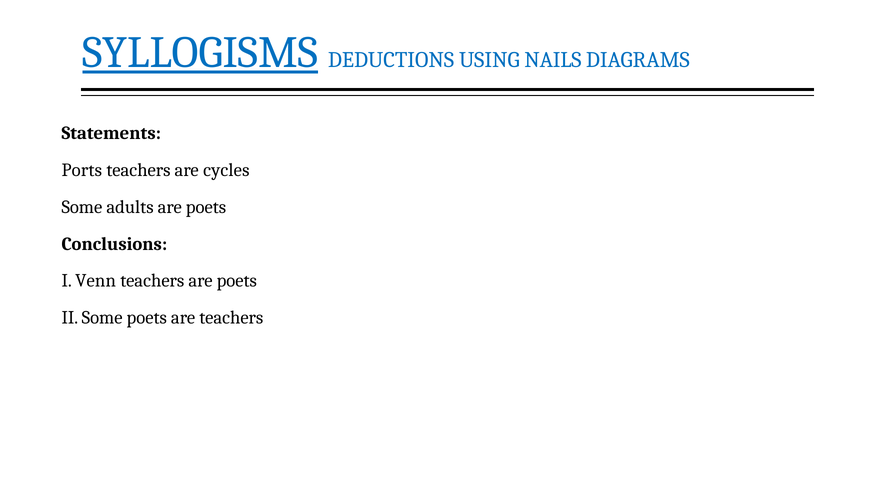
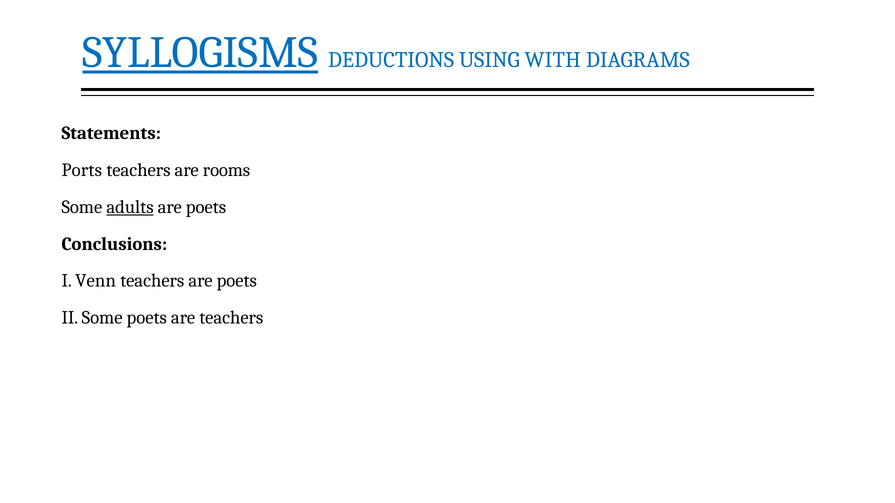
NAILS: NAILS -> WITH (553, 60)
cycles: cycles -> rooms (226, 170)
adults underline: none -> present (130, 207)
